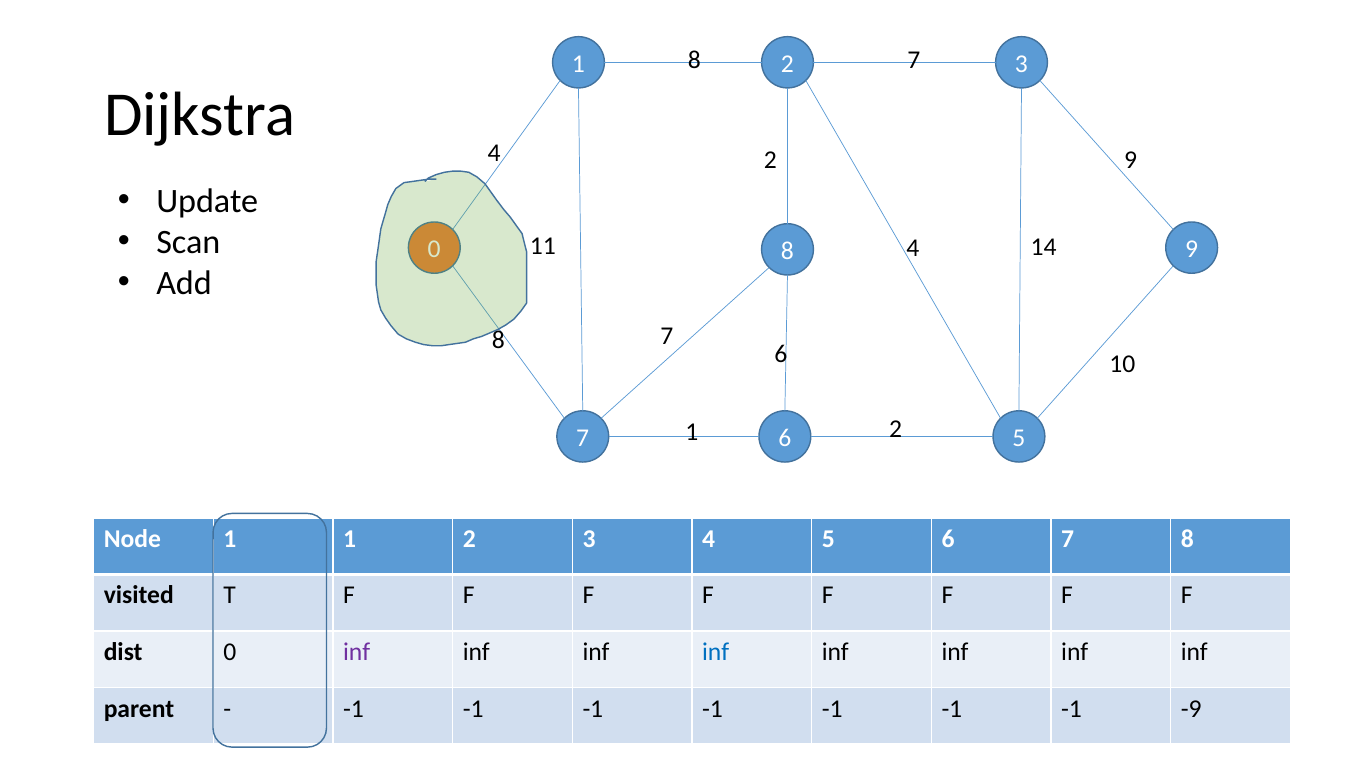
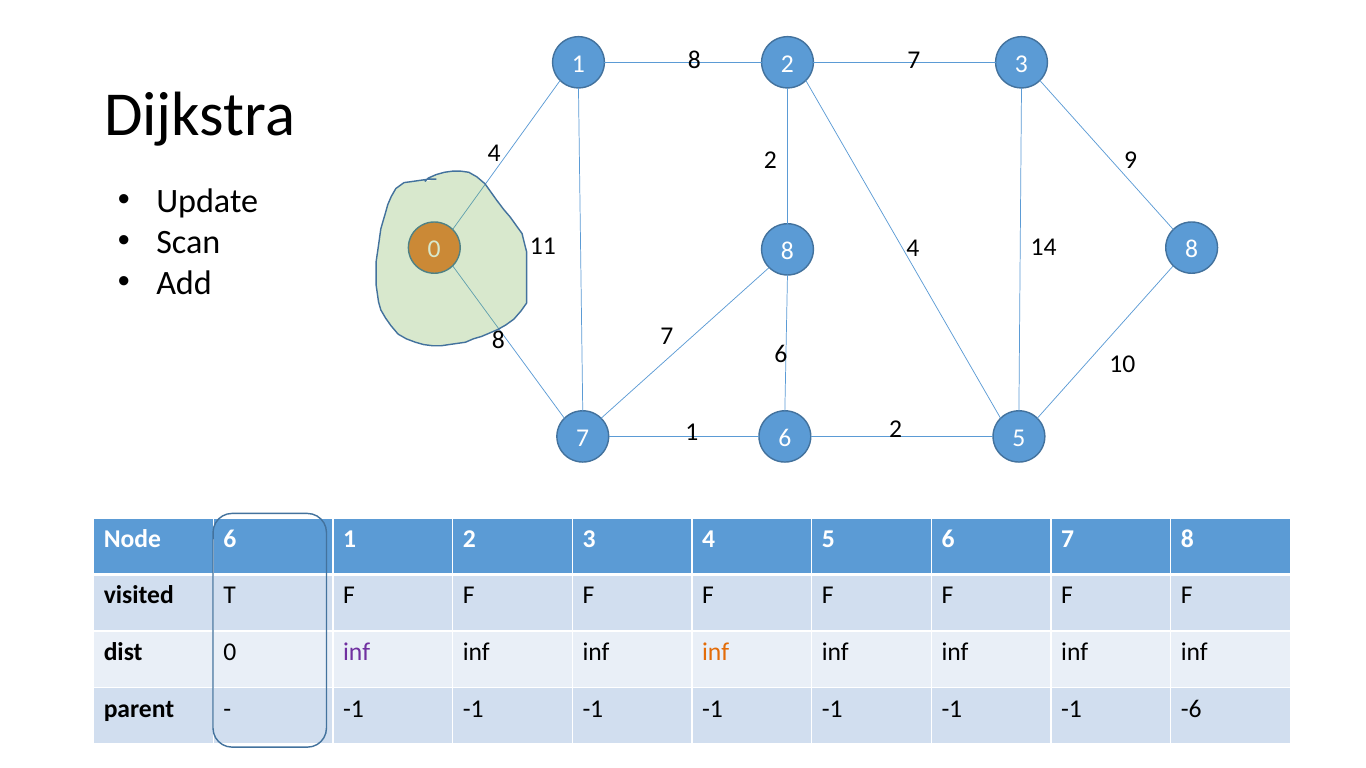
8 9: 9 -> 8 (1192, 249)
Node 1: 1 -> 6 (230, 539)
inf colour: blue -> orange (716, 652)
-9: -9 -> -6 (1191, 709)
